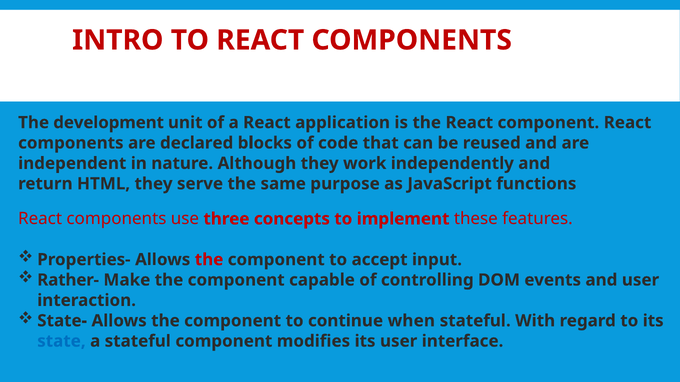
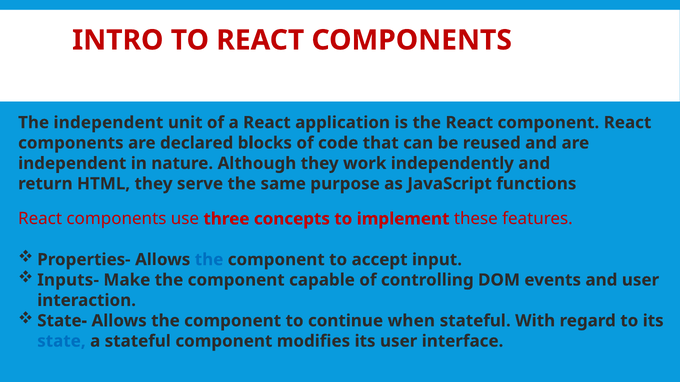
The development: development -> independent (108, 123)
the colour: red -> blue (209, 260)
Rather-: Rather- -> Inputs- (68, 280)
